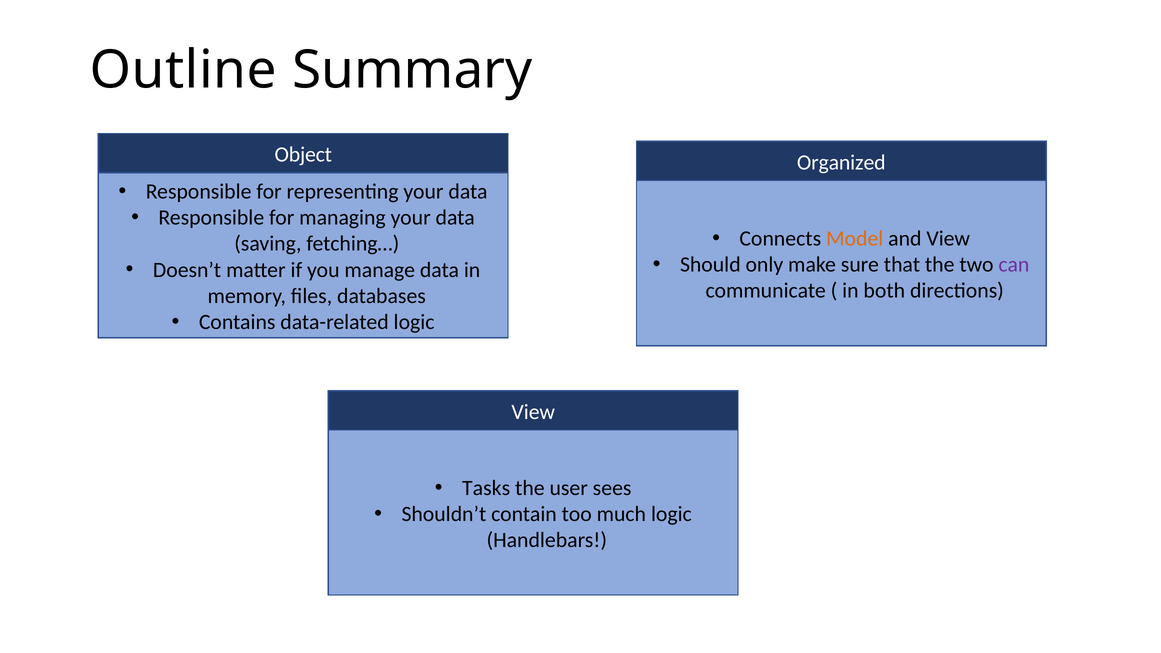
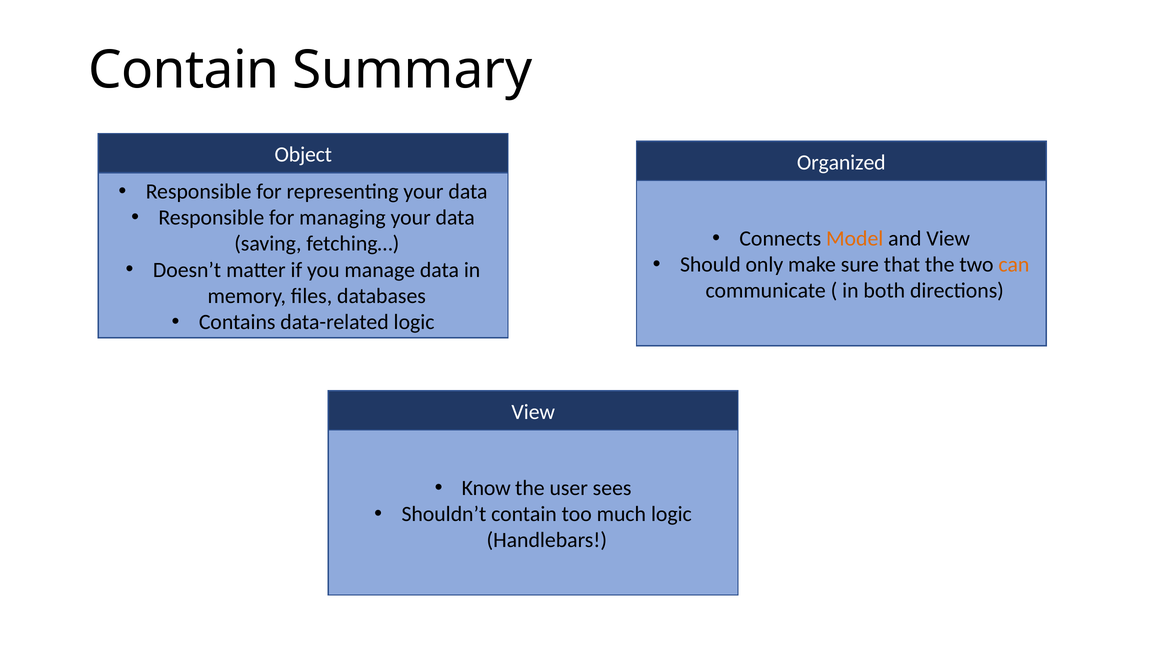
Outline: Outline -> Contain (184, 70)
can colour: purple -> orange (1014, 265)
Tasks: Tasks -> Know (486, 488)
